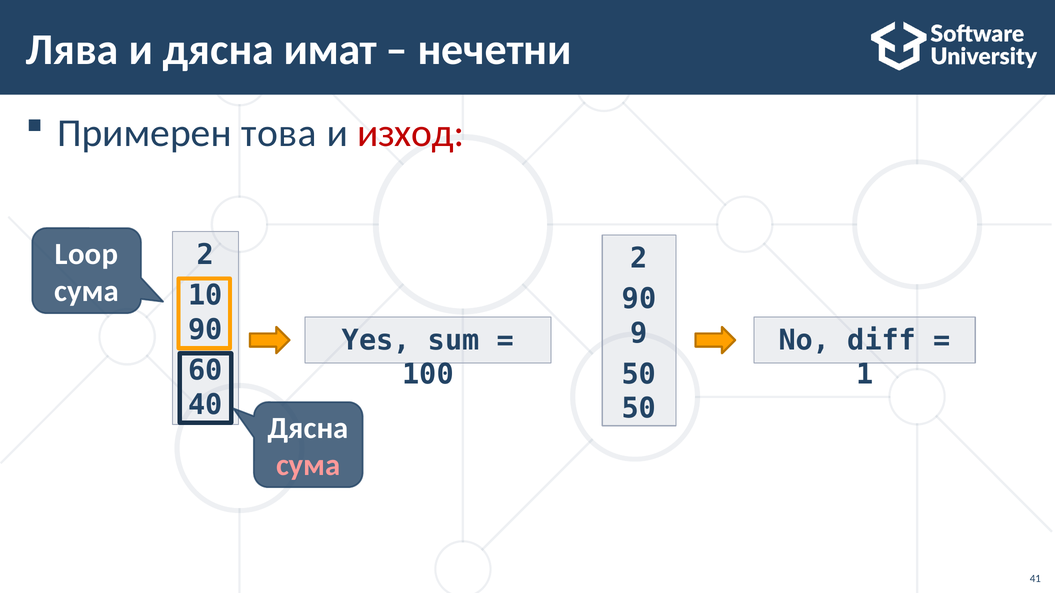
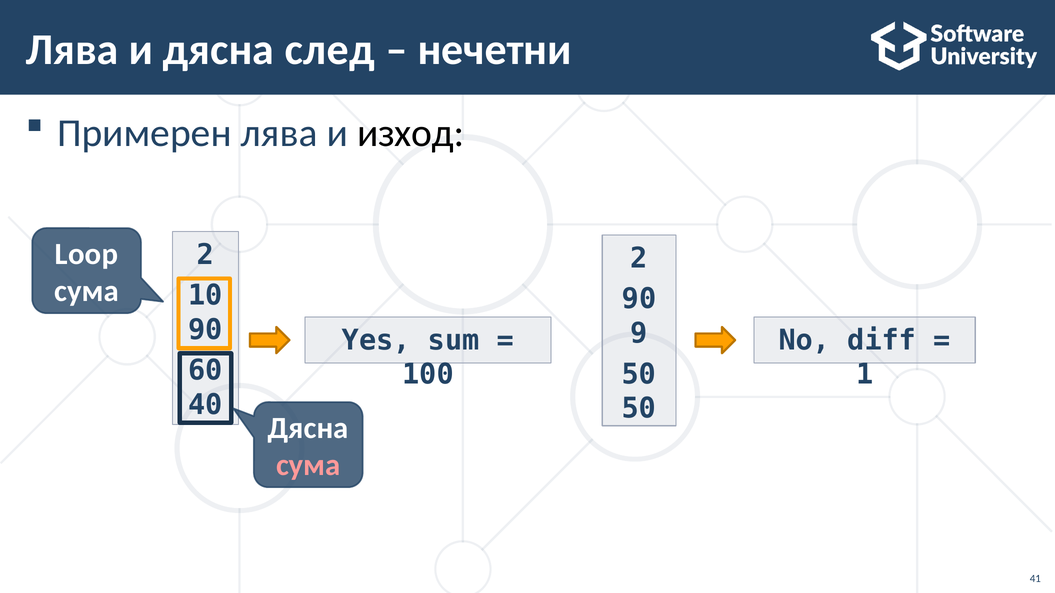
имат: имат -> след (330, 50)
Примерен това: това -> лява (279, 133)
изход colour: red -> black (411, 133)
